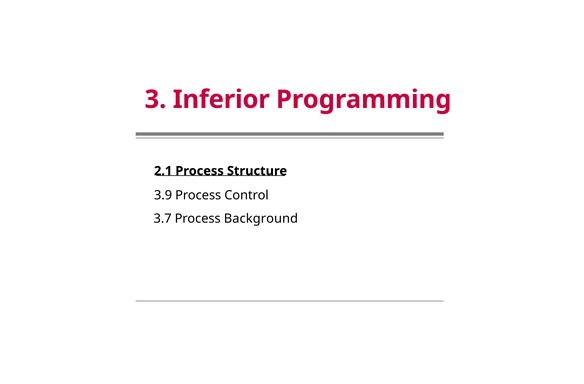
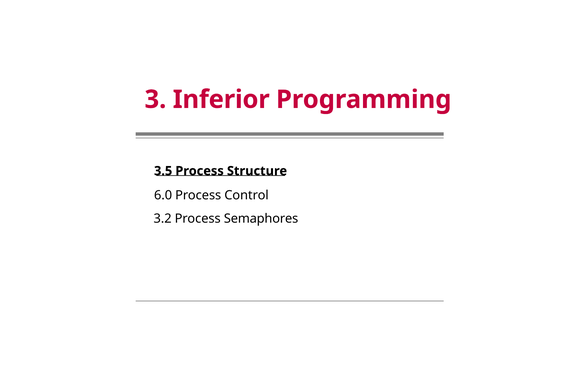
2.1: 2.1 -> 3.5 (163, 171)
3.9: 3.9 -> 6.0 (163, 195)
3.7: 3.7 -> 3.2 (163, 218)
Background: Background -> Semaphores (261, 218)
